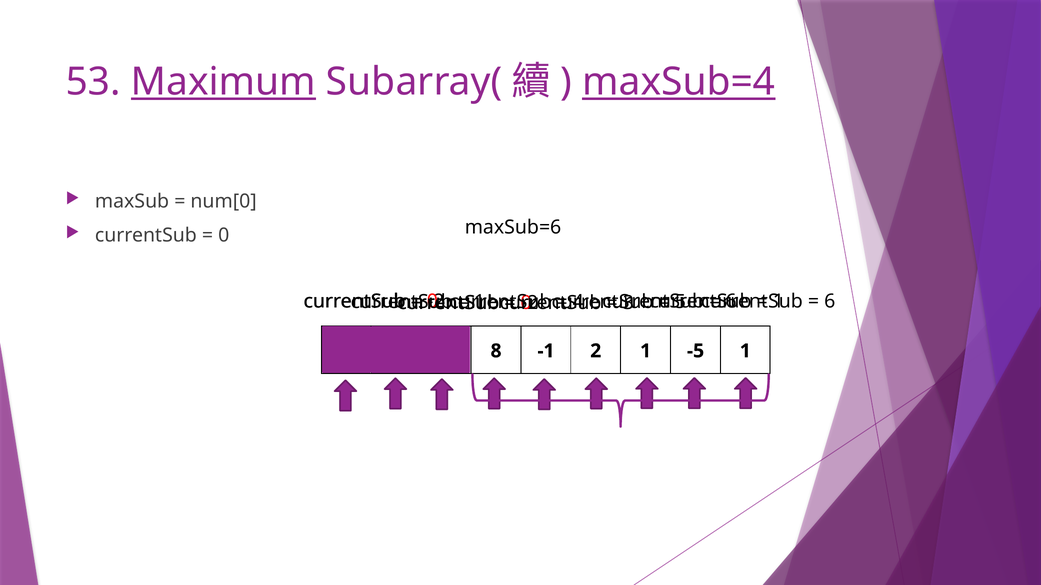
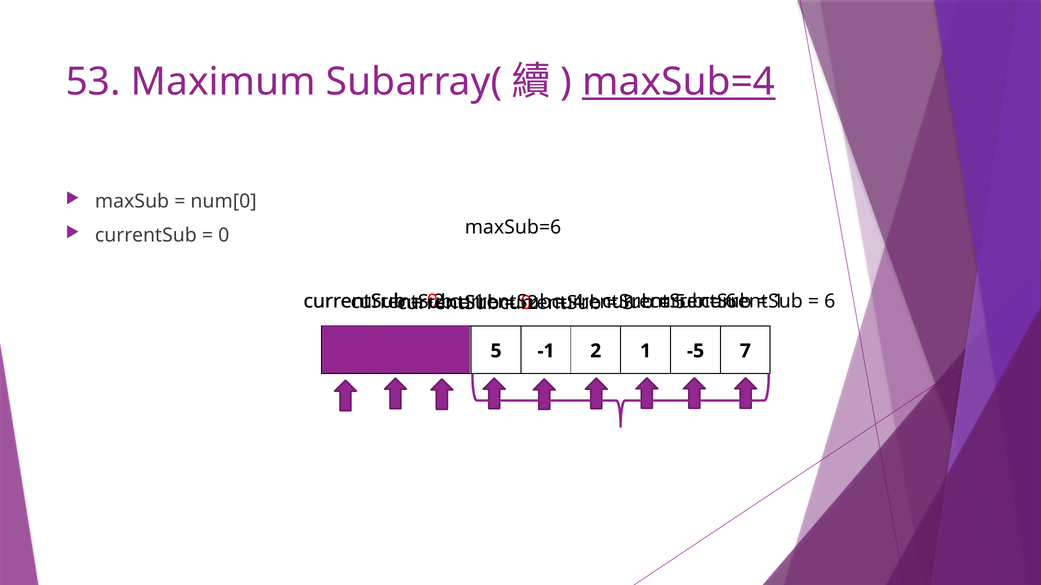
Maximum underline: present -> none (223, 82)
8: 8 -> 5 (496, 351)
-5 1: 1 -> 7 (745, 351)
